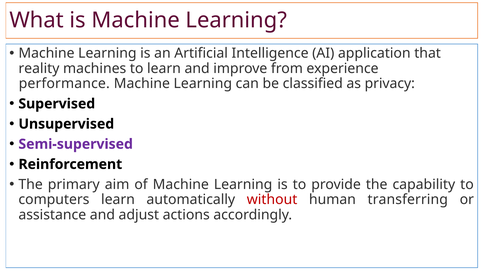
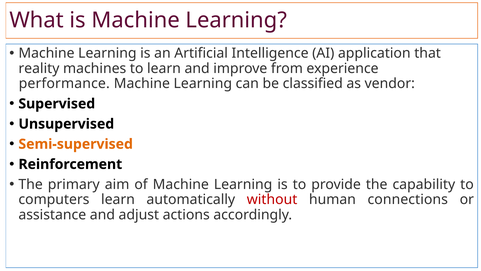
privacy: privacy -> vendor (390, 83)
Semi-supervised colour: purple -> orange (76, 144)
transferring: transferring -> connections (408, 199)
